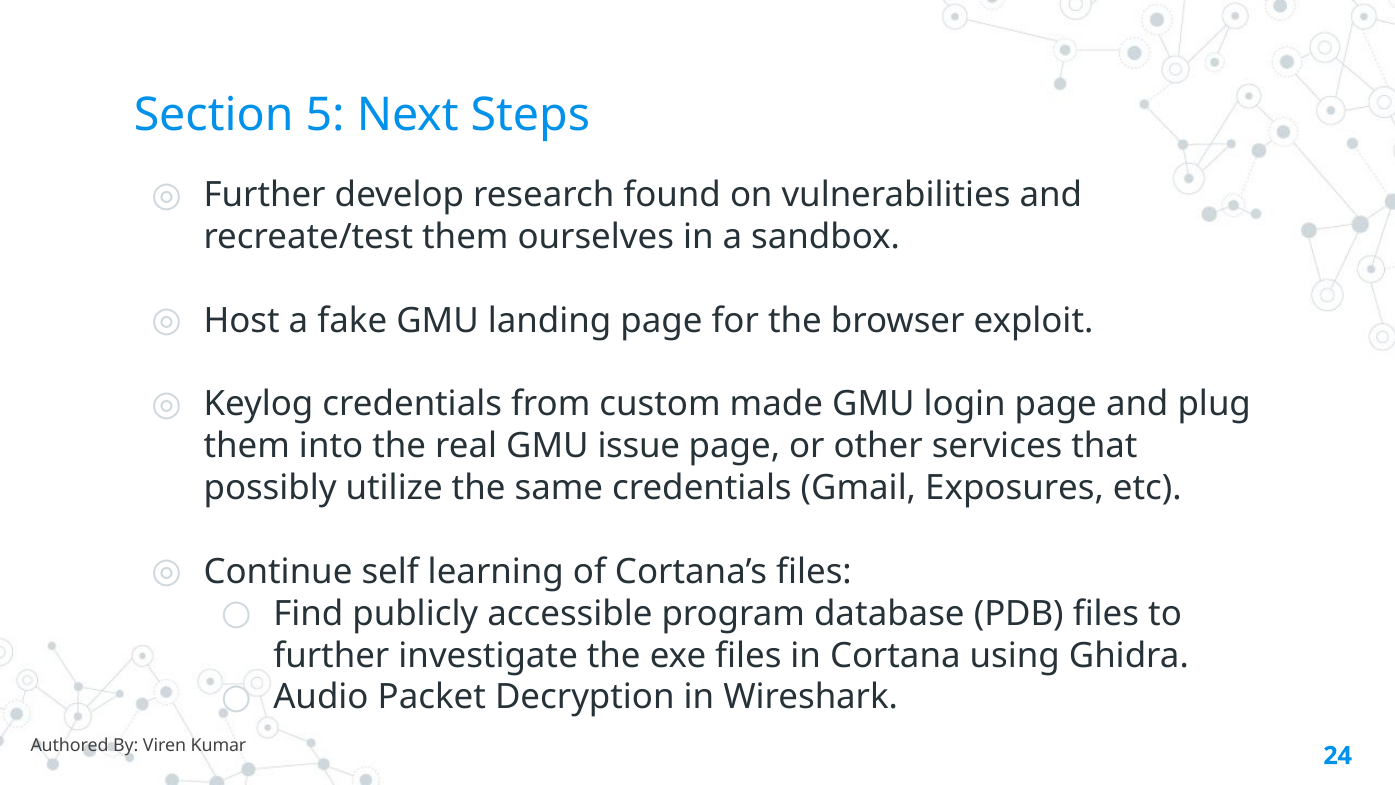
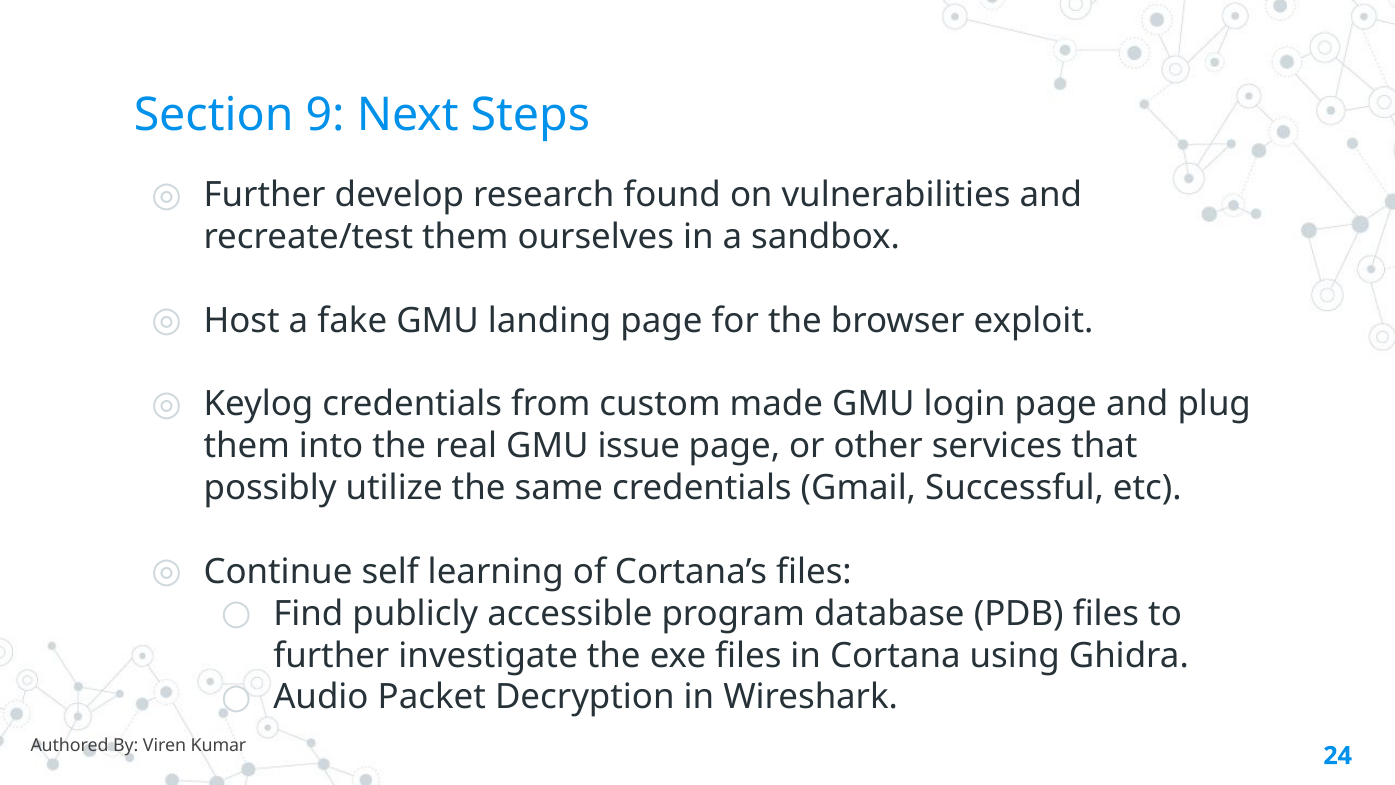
5: 5 -> 9 (325, 116)
Exposures: Exposures -> Successful (1015, 488)
